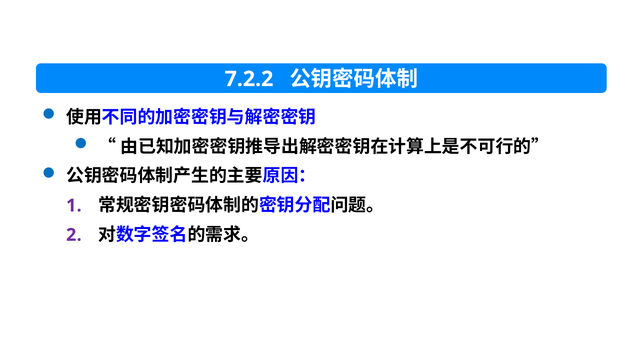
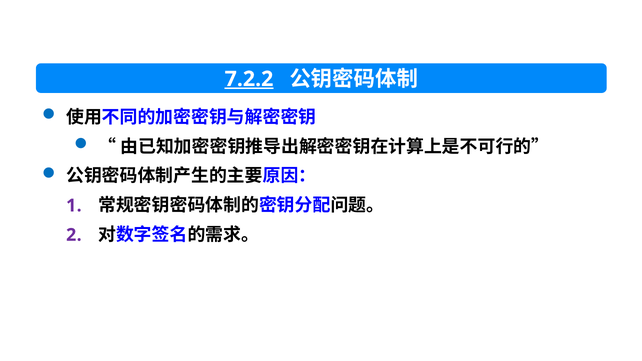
7.2.2 underline: none -> present (249, 79)
